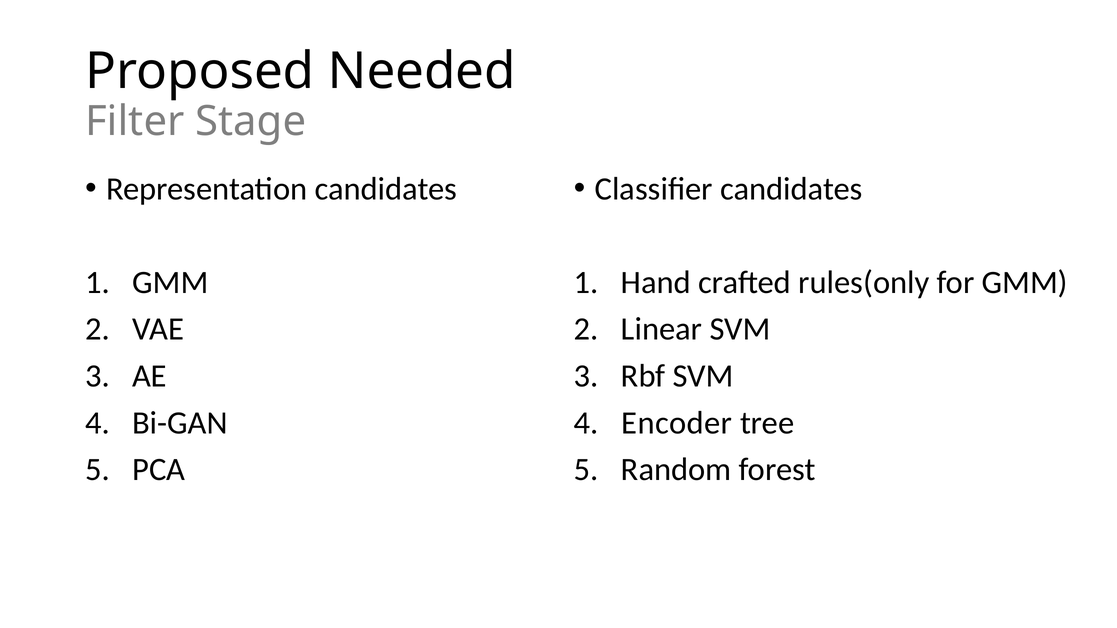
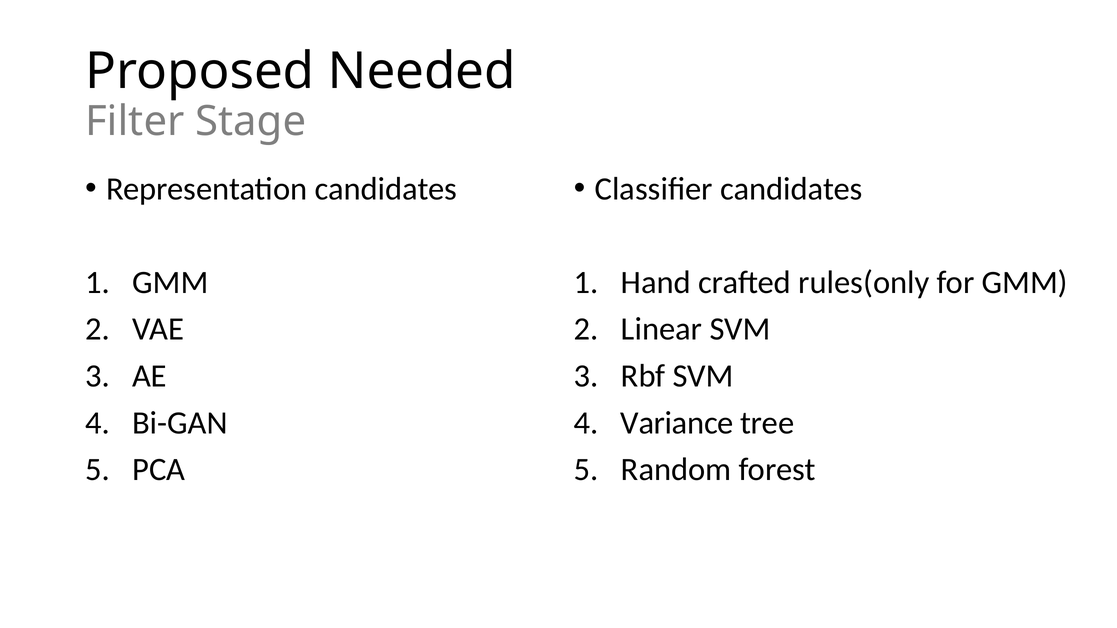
Encoder: Encoder -> Variance (677, 423)
